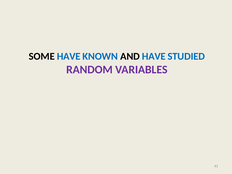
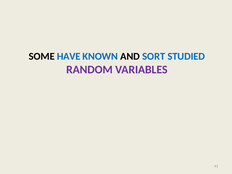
AND HAVE: HAVE -> SORT (154, 56)
